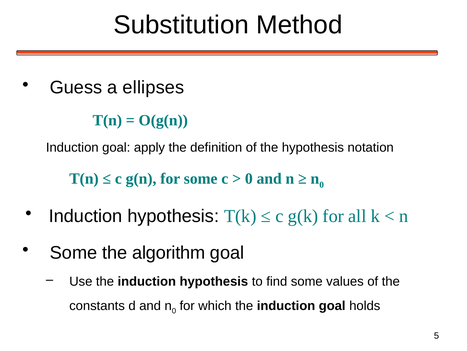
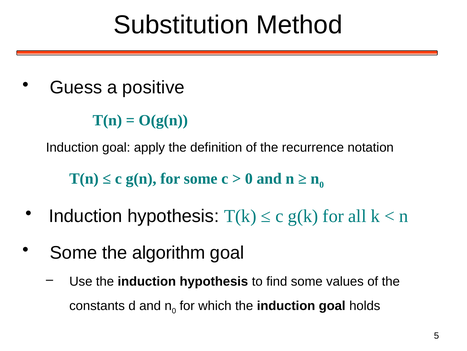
ellipses: ellipses -> positive (153, 87)
the hypothesis: hypothesis -> recurrence (313, 147)
